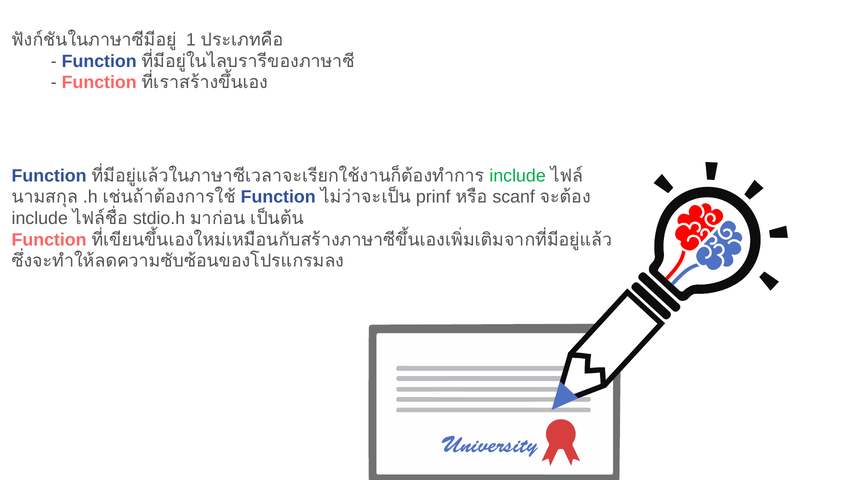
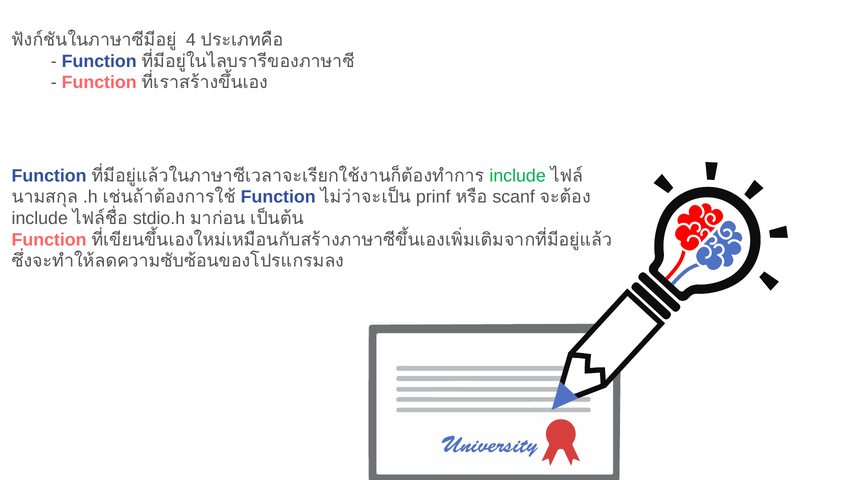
1: 1 -> 4 (191, 40)
